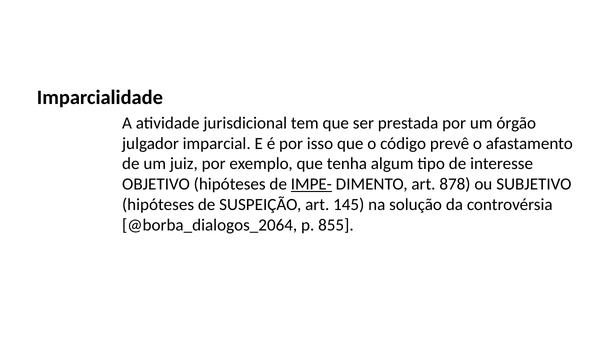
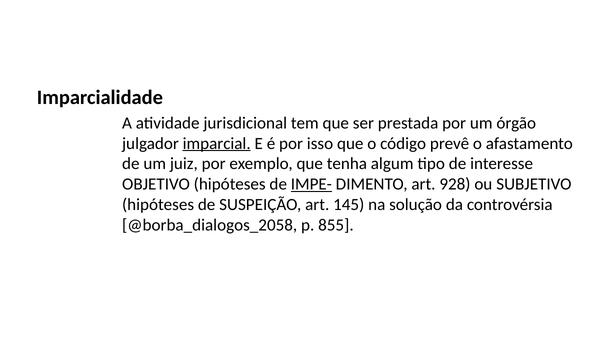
imparcial underline: none -> present (217, 144)
878: 878 -> 928 (455, 184)
@borba_dialogos_2064: @borba_dialogos_2064 -> @borba_dialogos_2058 (210, 225)
